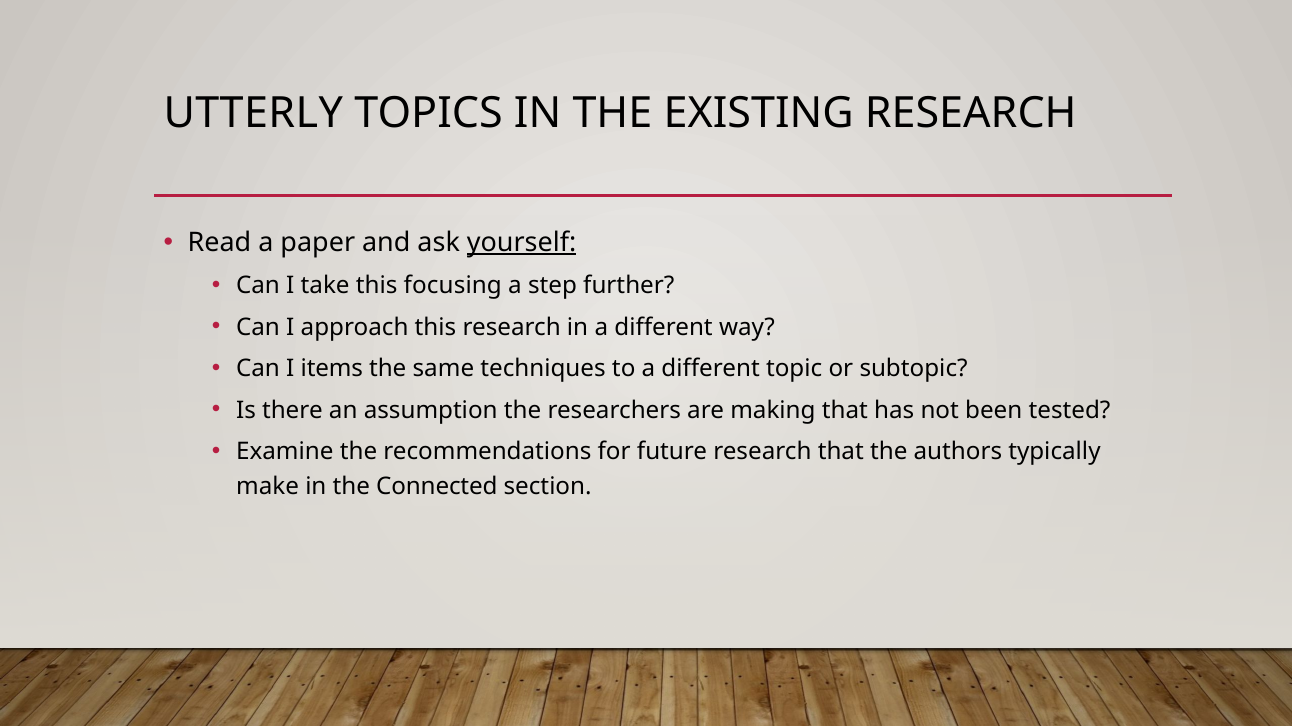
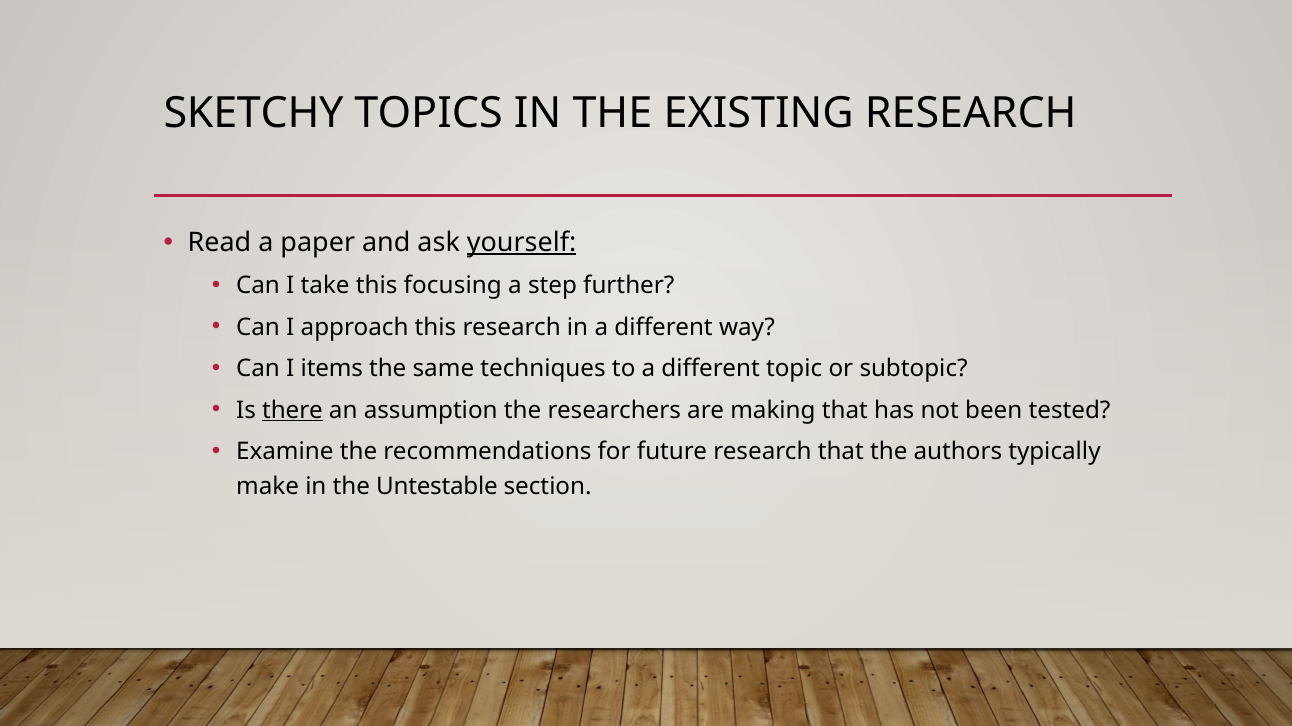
UTTERLY: UTTERLY -> SKETCHY (254, 113)
there underline: none -> present (293, 411)
Connected: Connected -> Untestable (437, 487)
